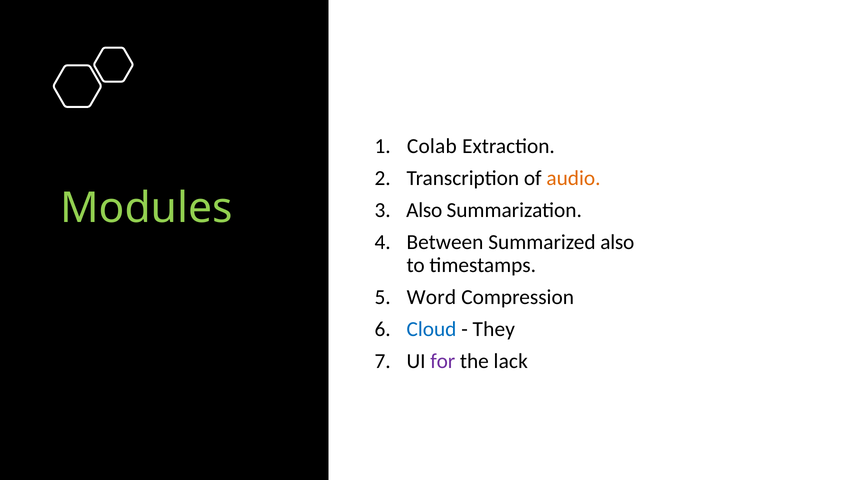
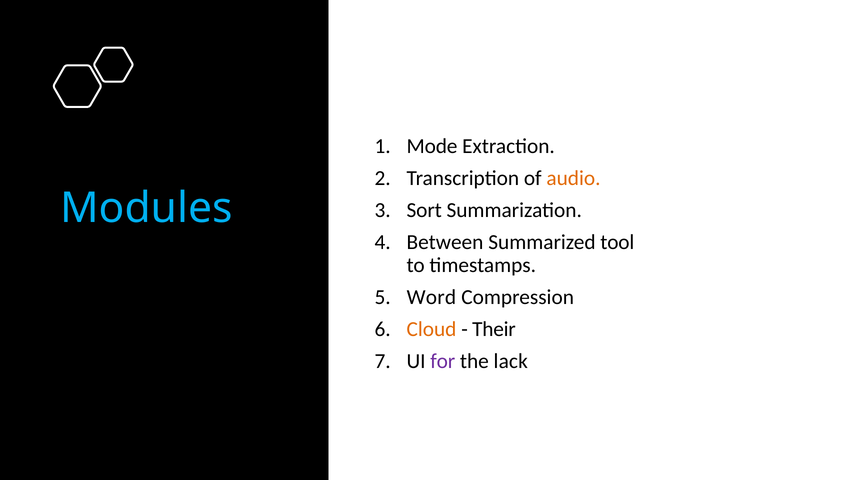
Colab: Colab -> Mode (432, 146)
Modules colour: light green -> light blue (146, 208)
Also: Also -> Sort (424, 210)
Summarized also: also -> tool (617, 242)
Cloud colour: blue -> orange (432, 329)
They: They -> Their (494, 329)
